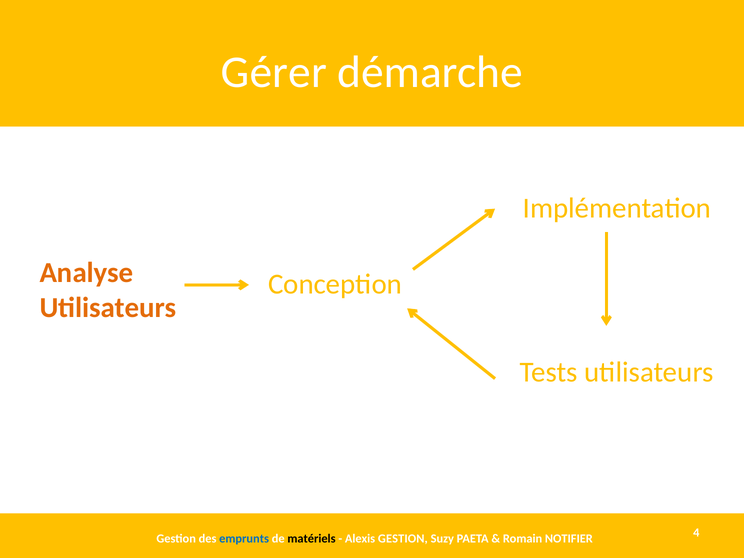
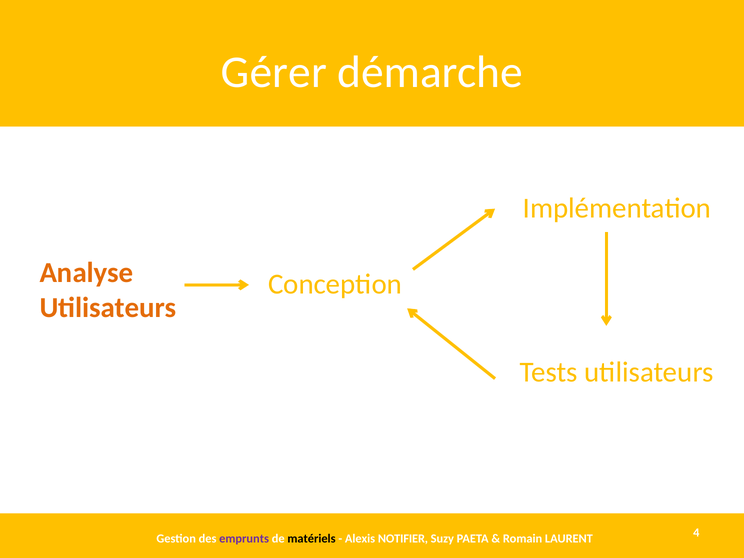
emprunts colour: blue -> purple (244, 538)
Alexis GESTION: GESTION -> NOTIFIER (403, 538)
NOTIFIER: NOTIFIER -> LAURENT (569, 538)
